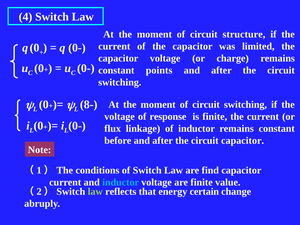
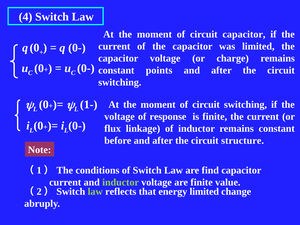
circuit structure: structure -> capacitor (244, 34)
8-: 8- -> 1- (89, 105)
circuit capacitor: capacitor -> structure (243, 141)
inductor colour: light blue -> light green (121, 182)
energy certain: certain -> limited (204, 191)
